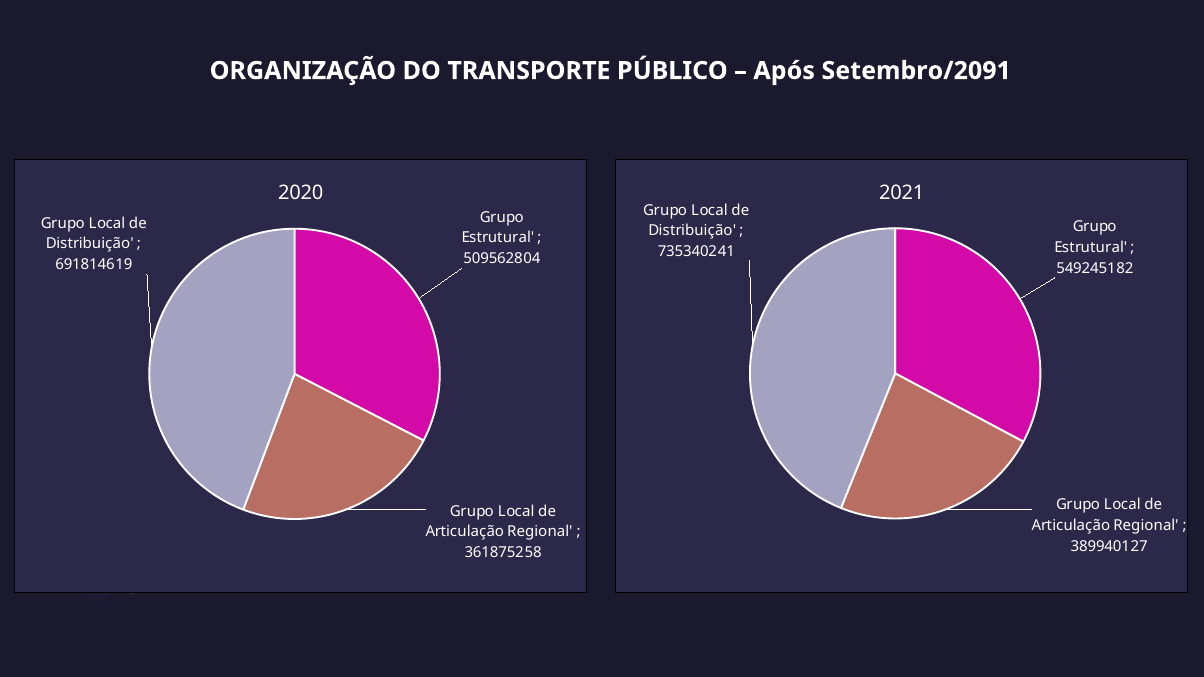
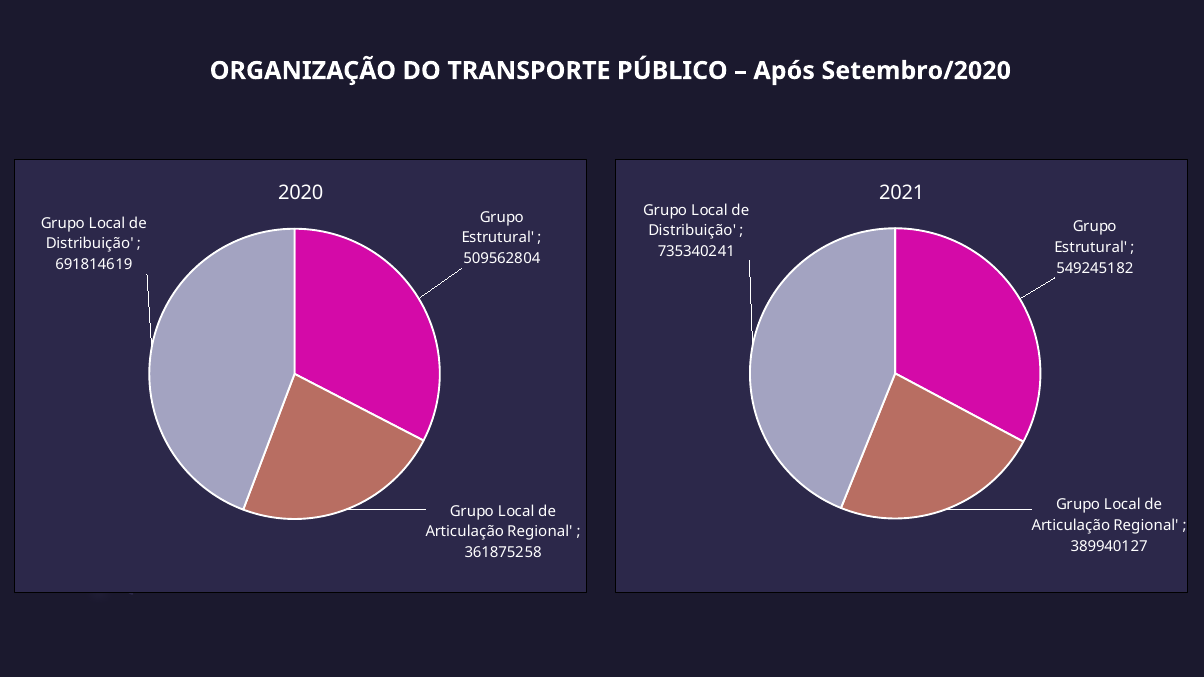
Setembro/2091: Setembro/2091 -> Setembro/2020 (916, 71)
